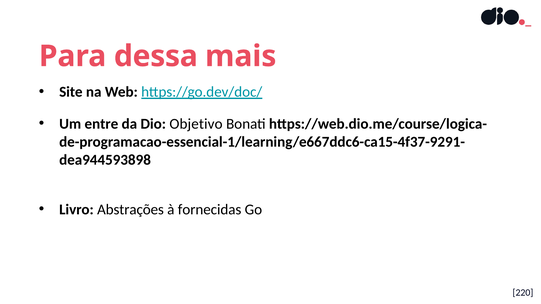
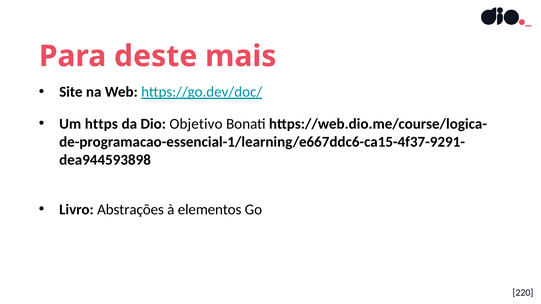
dessa: dessa -> deste (156, 56)
entre: entre -> https (101, 124)
fornecidas: fornecidas -> elementos (210, 210)
